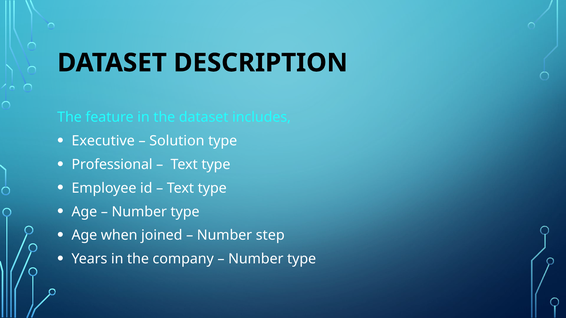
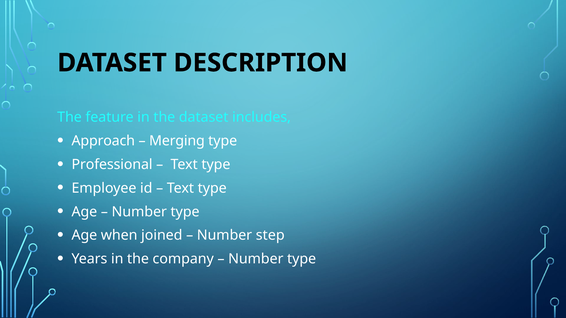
Executive: Executive -> Approach (103, 141)
Solution: Solution -> Merging (177, 141)
